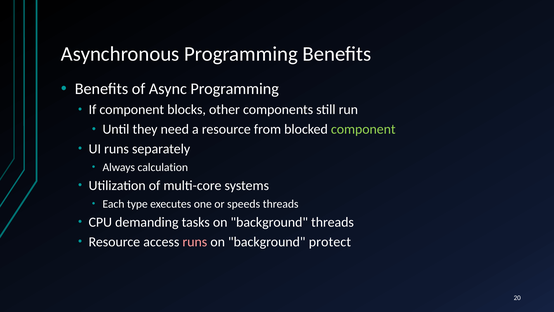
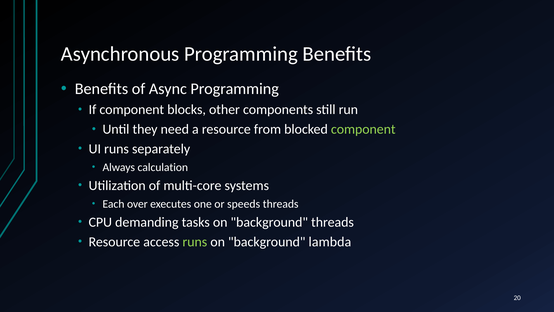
type: type -> over (137, 204)
runs colour: pink -> light green (195, 242)
protect: protect -> lambda (330, 242)
